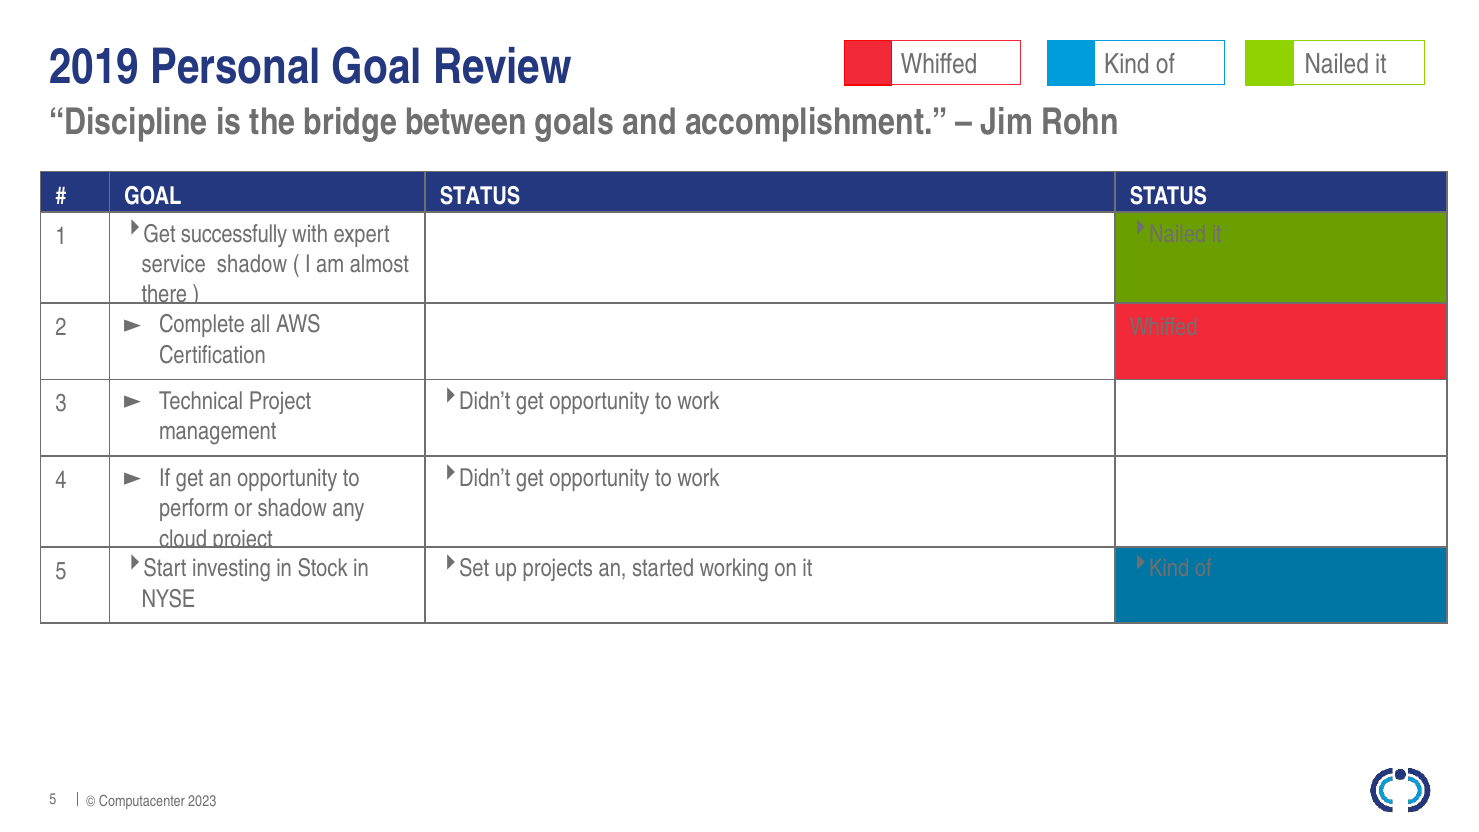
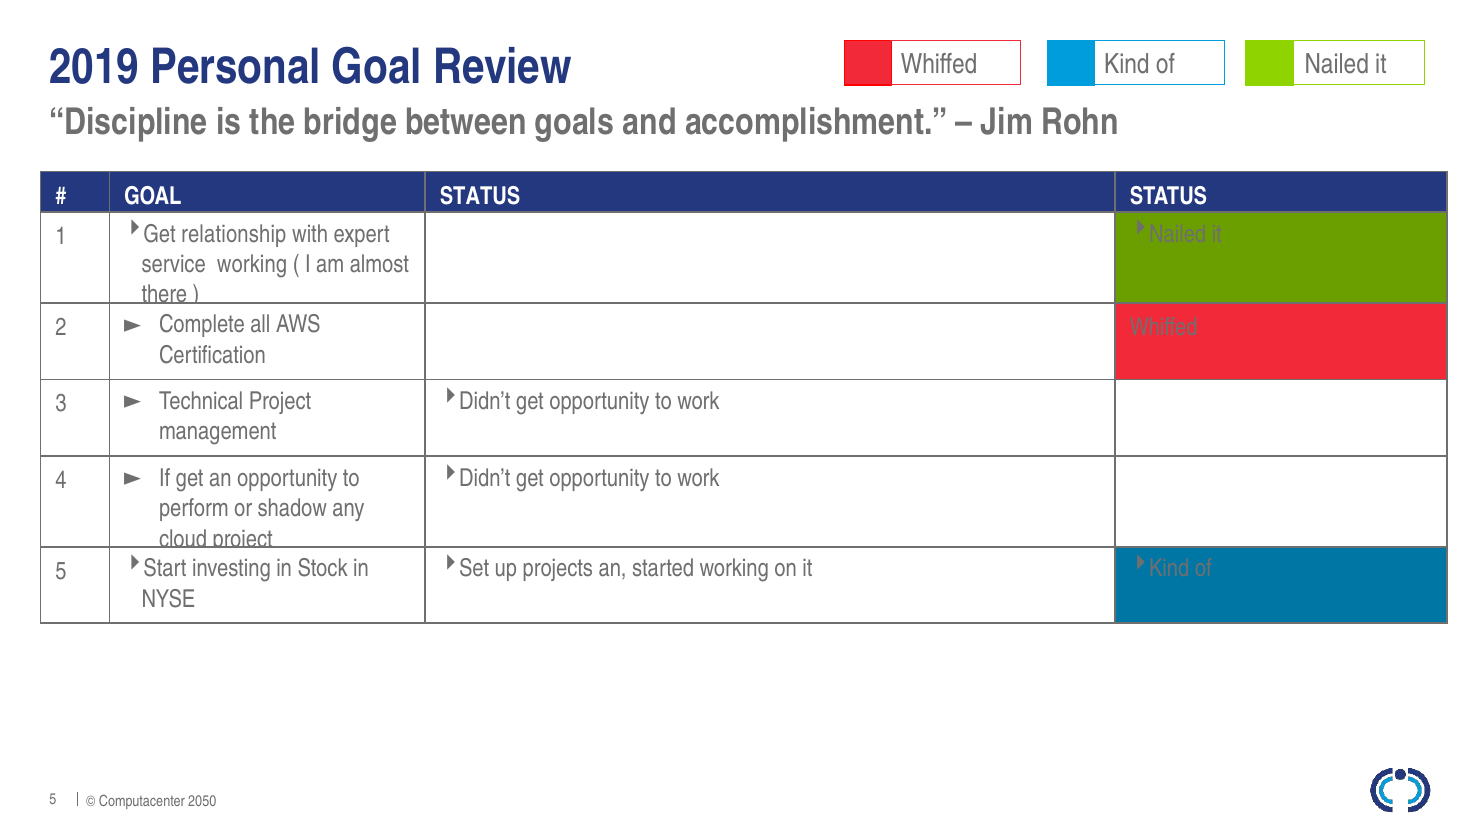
successfully: successfully -> relationship (234, 234)
service shadow: shadow -> working (252, 264)
2023: 2023 -> 2050 (202, 801)
